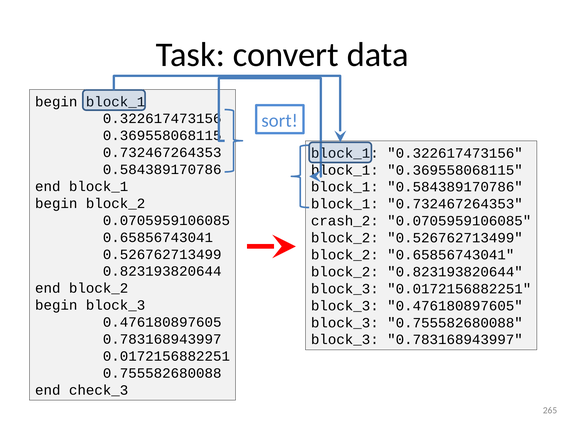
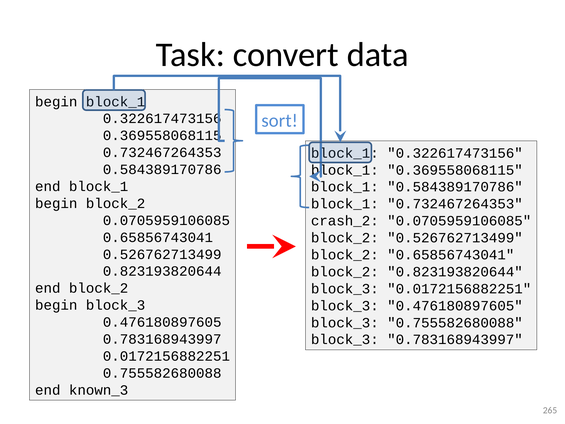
check_3: check_3 -> known_3 (99, 390)
